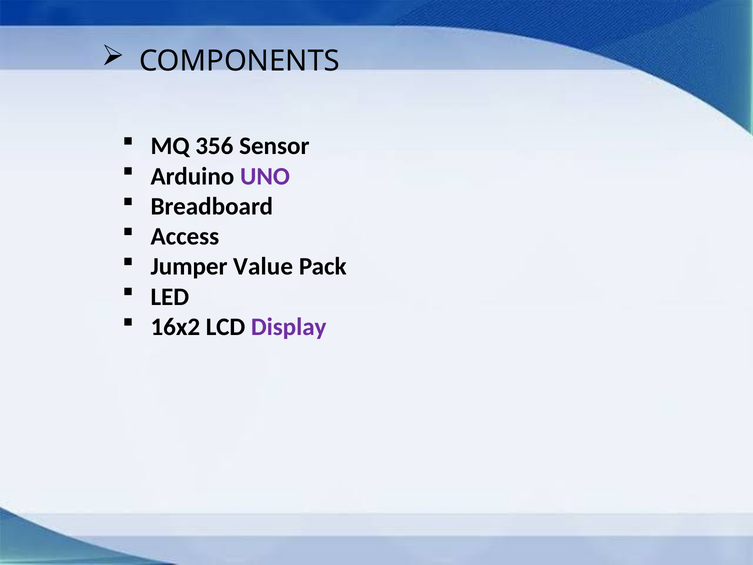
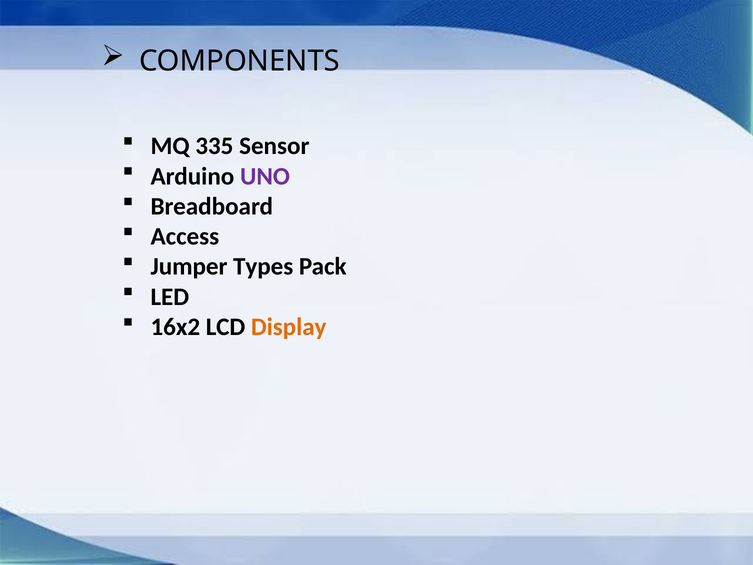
356: 356 -> 335 (214, 146)
Value: Value -> Types (263, 266)
Display colour: purple -> orange (289, 327)
